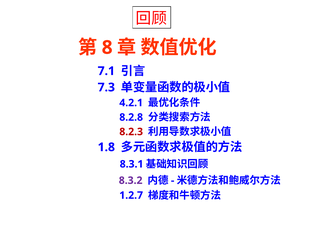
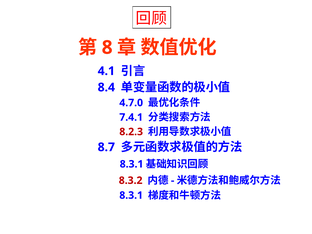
7.1: 7.1 -> 4.1 (106, 71)
7.3: 7.3 -> 8.4 (106, 87)
4.2.1: 4.2.1 -> 4.7.0 (131, 103)
8.2.8: 8.2.8 -> 7.4.1 (131, 117)
1.8: 1.8 -> 8.7 (106, 147)
8.3.2 colour: purple -> red (131, 180)
1.2.7: 1.2.7 -> 8.3.1 (131, 195)
